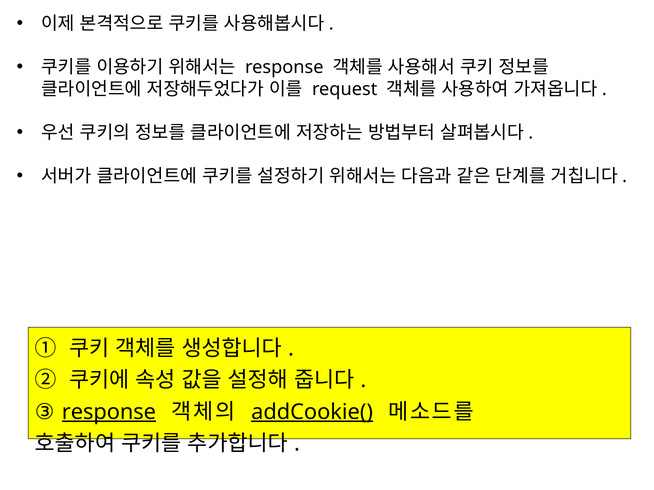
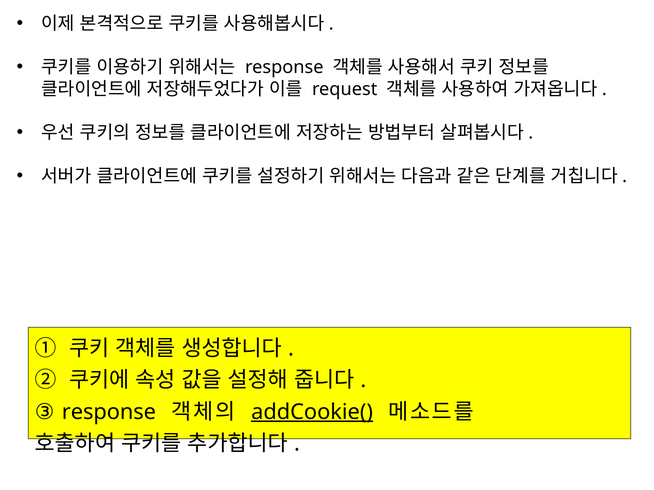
response underline: present -> none (109, 412)
